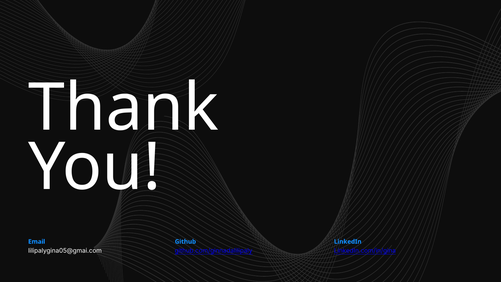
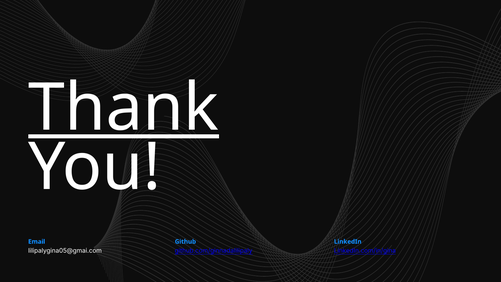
Thank underline: none -> present (124, 108)
